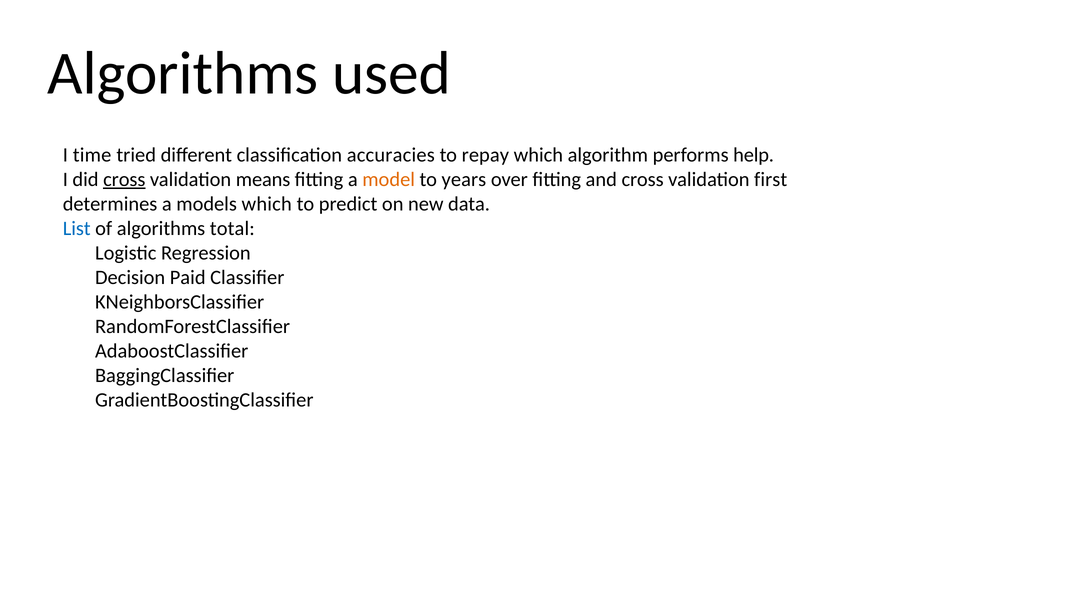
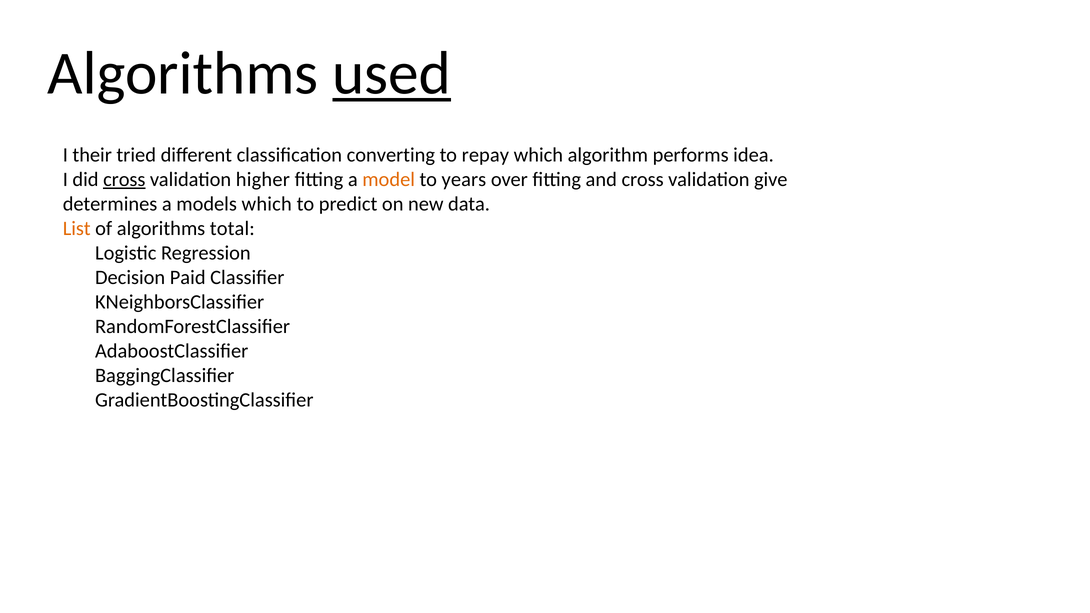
used underline: none -> present (392, 73)
time: time -> their (92, 155)
accuracies: accuracies -> converting (391, 155)
help: help -> idea (754, 155)
means: means -> higher (263, 180)
first: first -> give (771, 180)
List colour: blue -> orange (77, 229)
